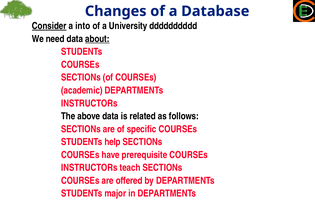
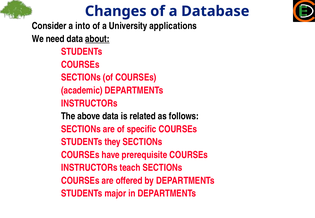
Consider underline: present -> none (49, 26)
dddddddddd: dddddddddd -> applications (173, 26)
help: help -> they (113, 142)
